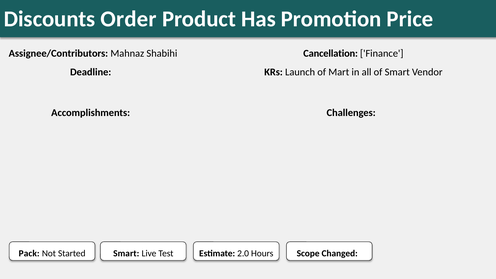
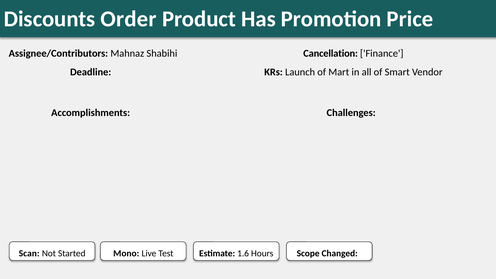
Pack: Pack -> Scan (29, 254)
Started Smart: Smart -> Mono (126, 254)
2.0: 2.0 -> 1.6 (243, 254)
